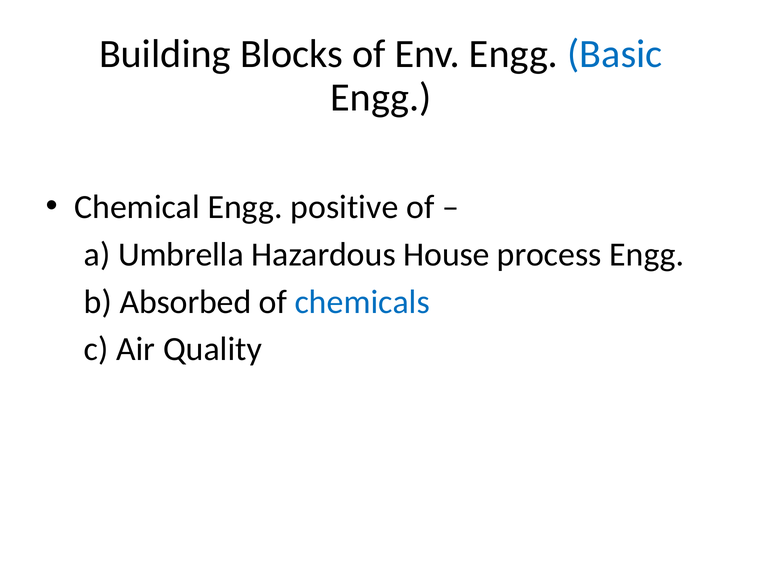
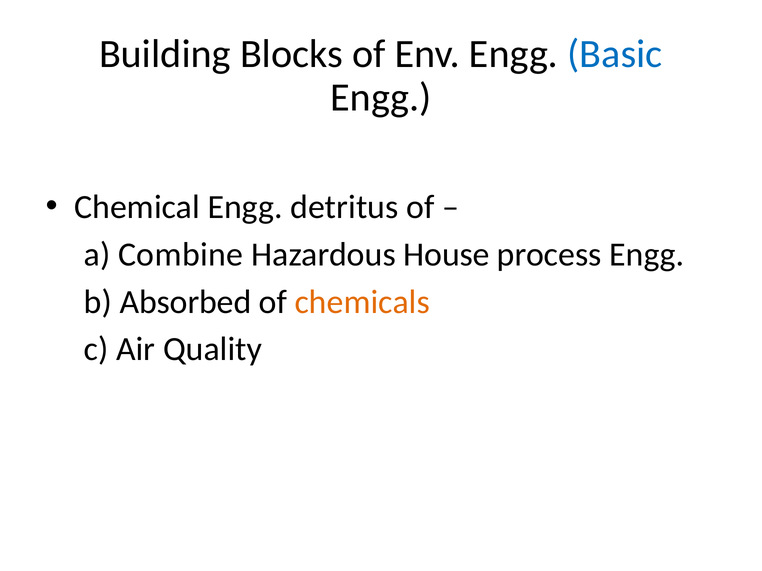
positive: positive -> detritus (344, 207)
Umbrella: Umbrella -> Combine (181, 255)
chemicals colour: blue -> orange (362, 302)
